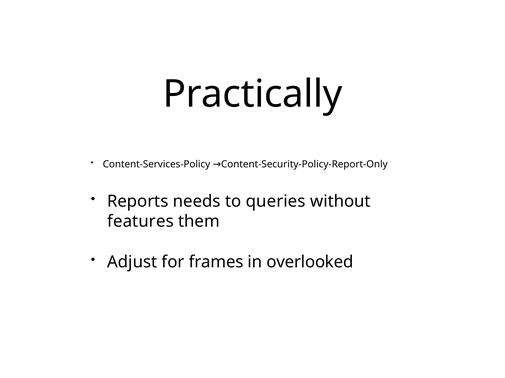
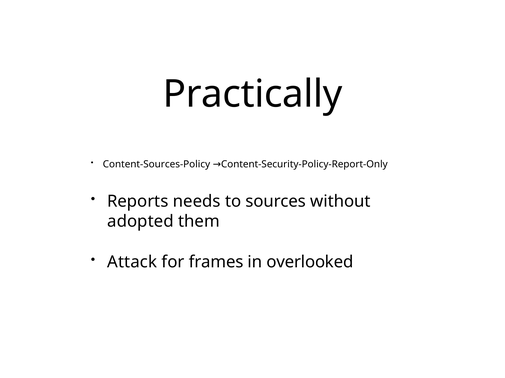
Content-Services-Policy: Content-Services-Policy -> Content-Sources-Policy (156, 165)
queries: queries -> sources (276, 202)
features: features -> adopted (140, 222)
Adjust: Adjust -> Attack (132, 263)
